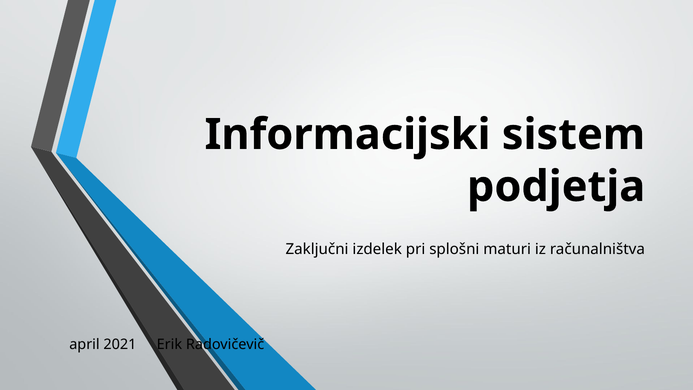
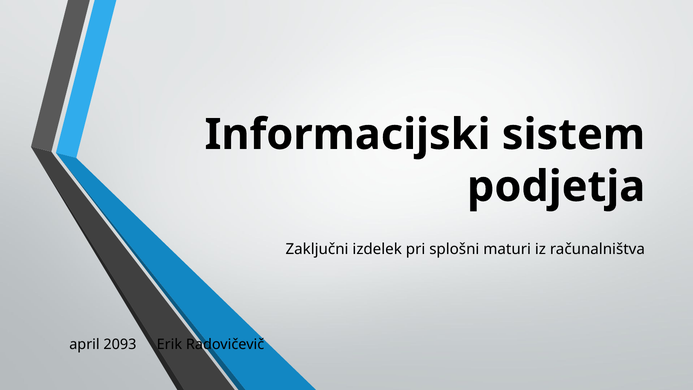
2021: 2021 -> 2093 (120, 345)
